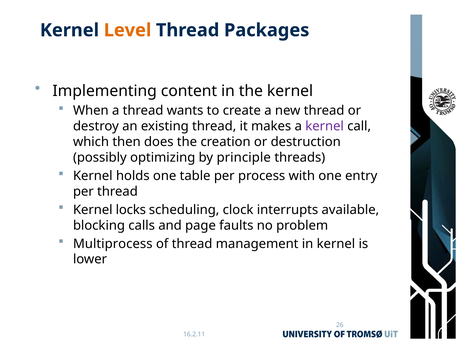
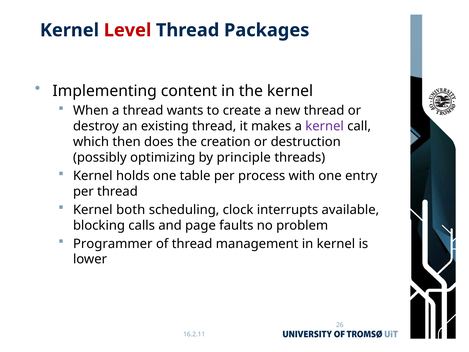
Level colour: orange -> red (128, 30)
locks: locks -> both (131, 210)
Multiprocess: Multiprocess -> Programmer (113, 244)
